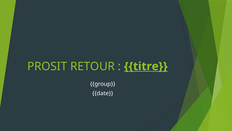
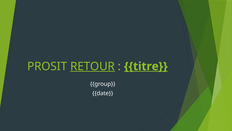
RETOUR underline: none -> present (93, 66)
